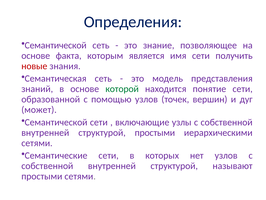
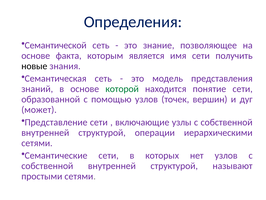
новые colour: red -> black (34, 66)
Семантической: Семантической -> Представление (56, 122)
структурой простыми: простыми -> операции (155, 132)
